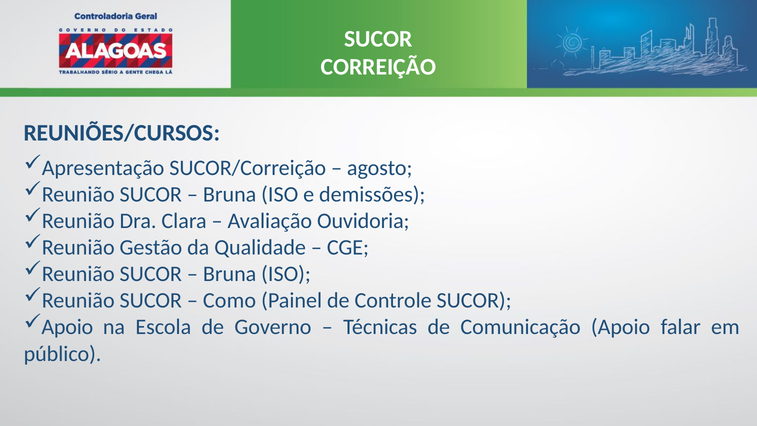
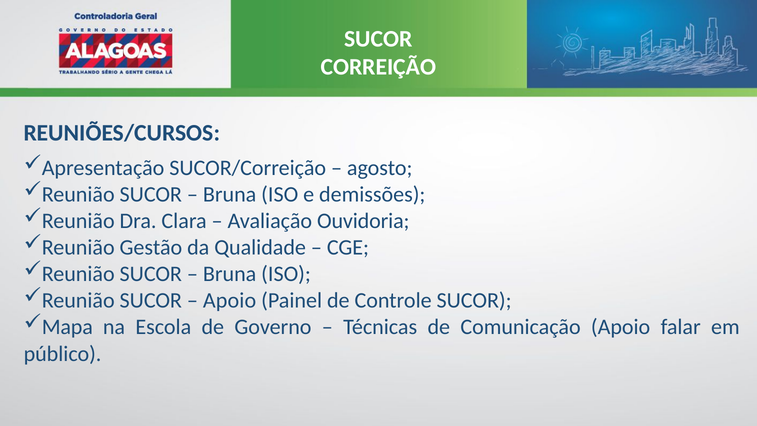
Como: Como -> Apoio (230, 301)
Apoio: Apoio -> Mapa (67, 327)
